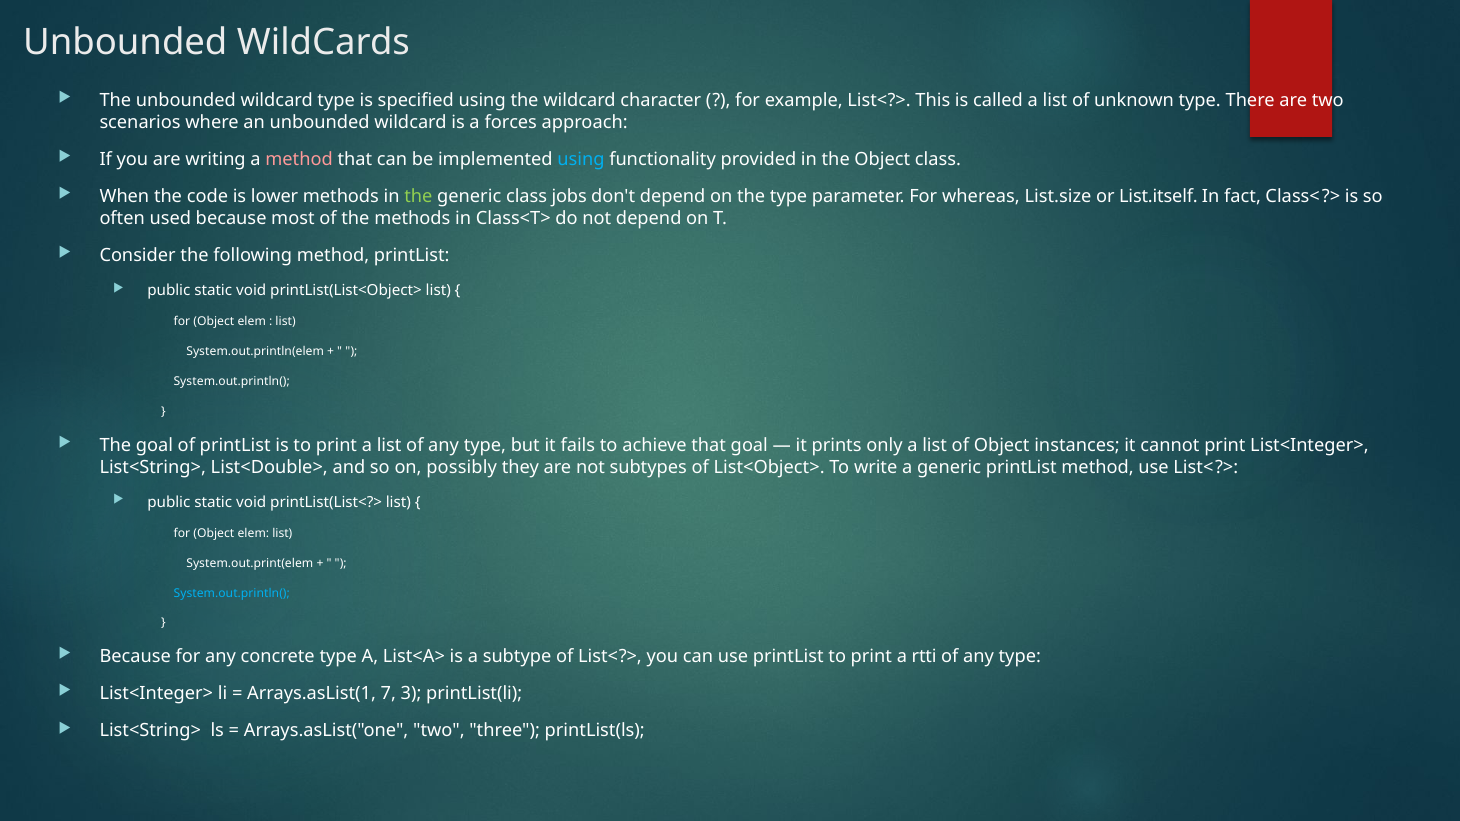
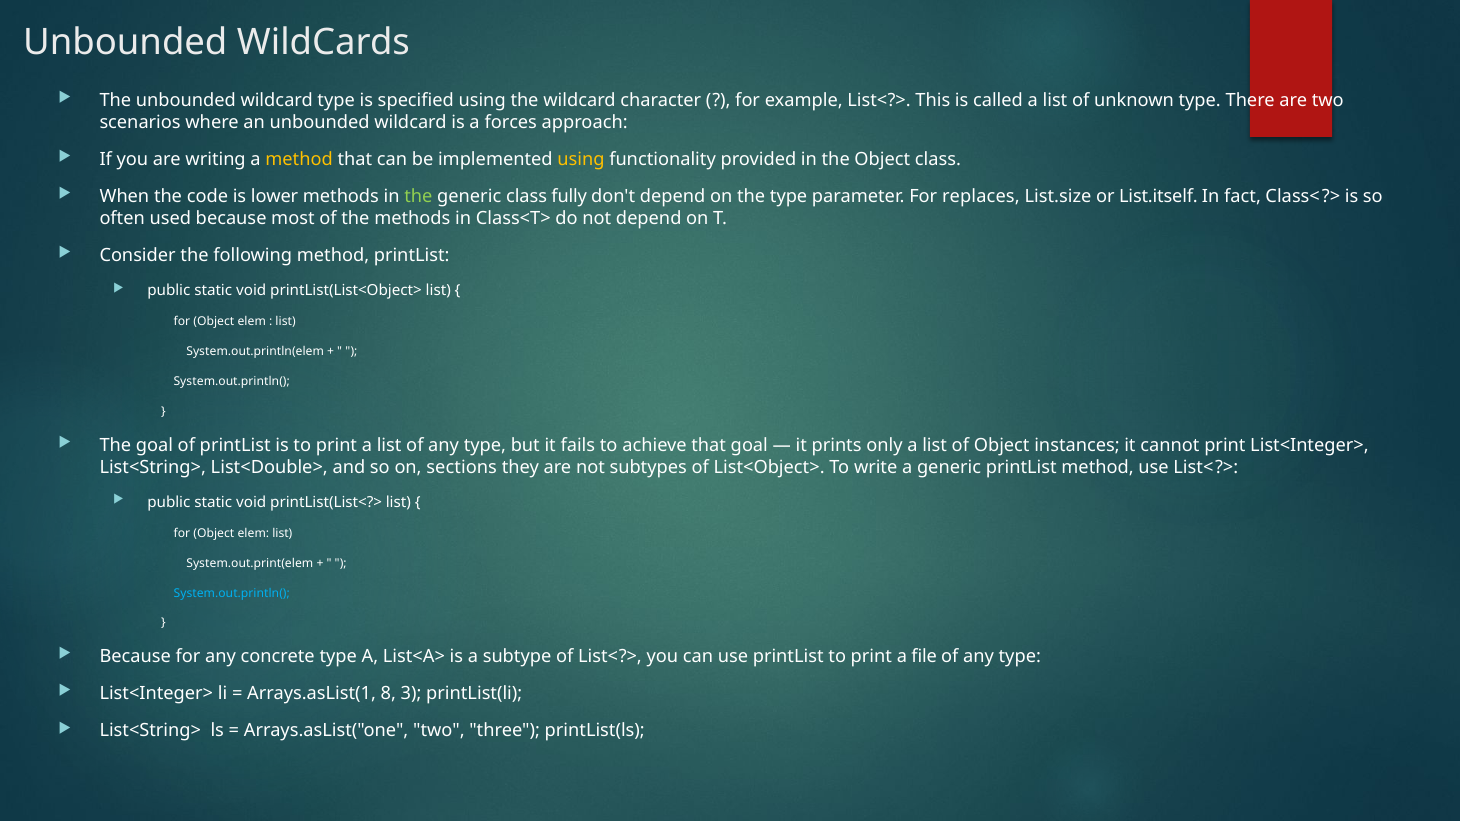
method colour: pink -> yellow (299, 159)
using colour: light blue -> yellow (581, 159)
jobs: jobs -> fully (569, 196)
whereas: whereas -> replaces (981, 196)
possibly: possibly -> sections (462, 467)
rtti: rtti -> file (924, 657)
7: 7 -> 8 (388, 694)
